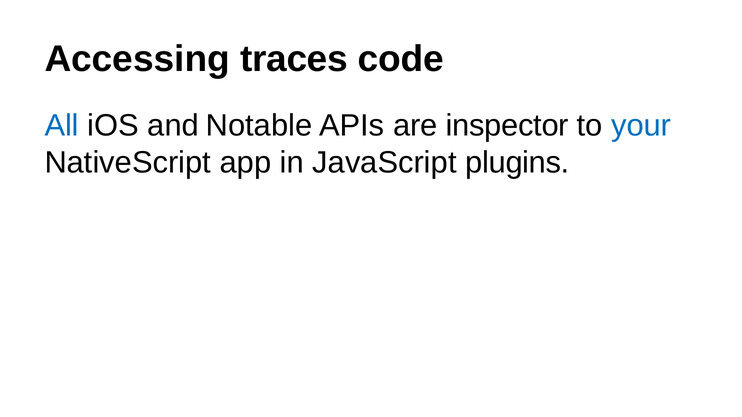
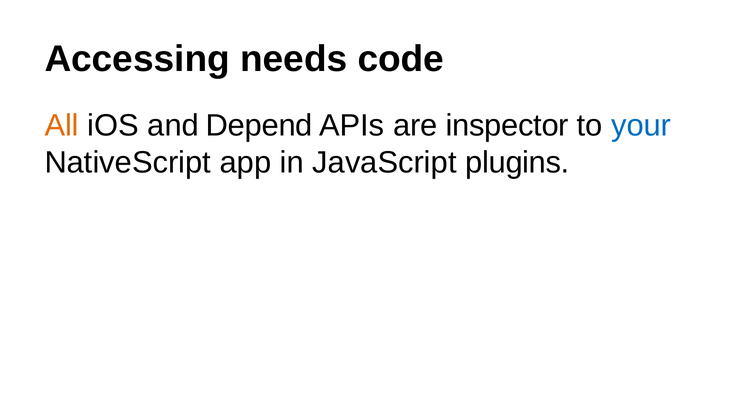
traces: traces -> needs (294, 59)
All colour: blue -> orange (62, 126)
Notable: Notable -> Depend (259, 126)
